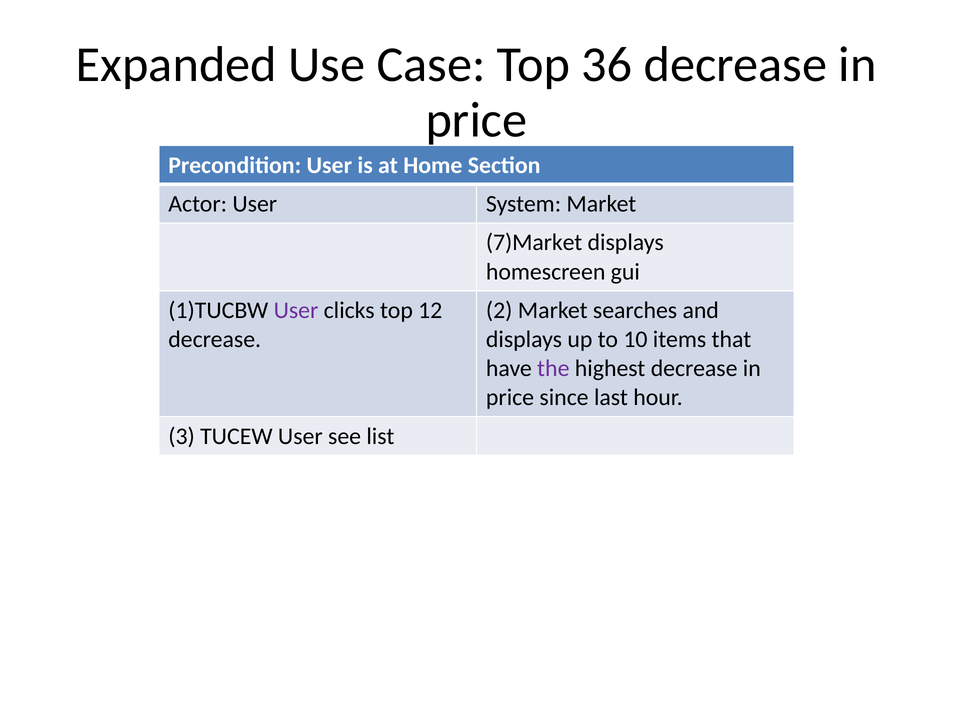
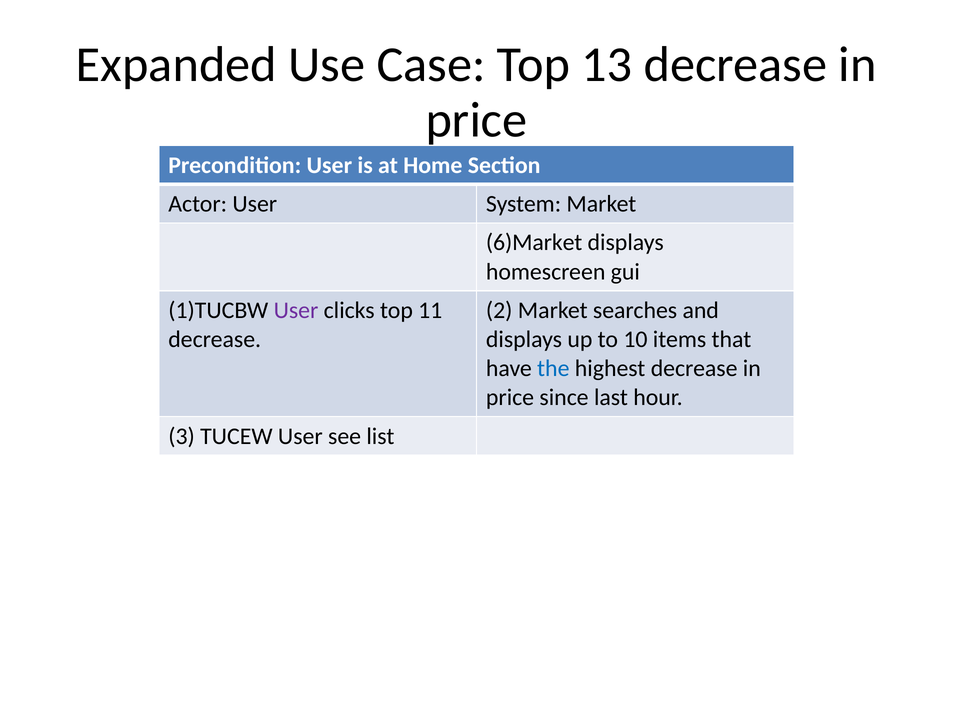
36: 36 -> 13 (607, 65)
7)Market: 7)Market -> 6)Market (534, 243)
12: 12 -> 11 (430, 310)
the colour: purple -> blue (553, 368)
